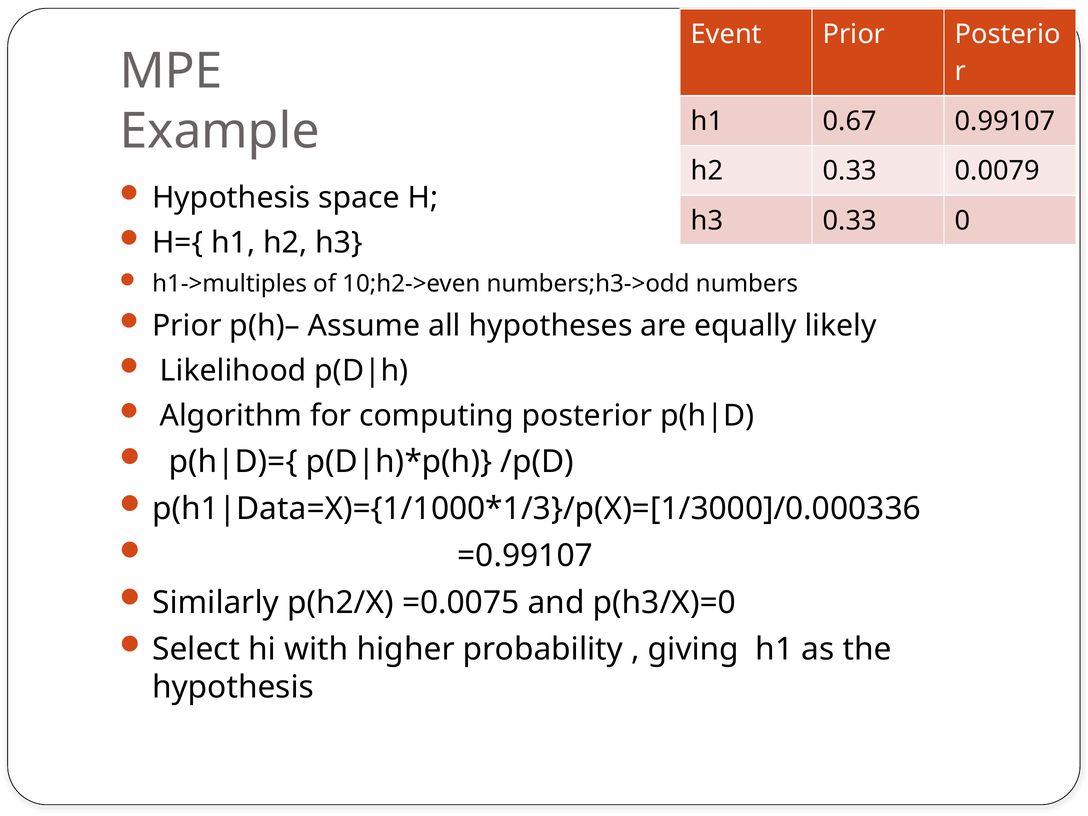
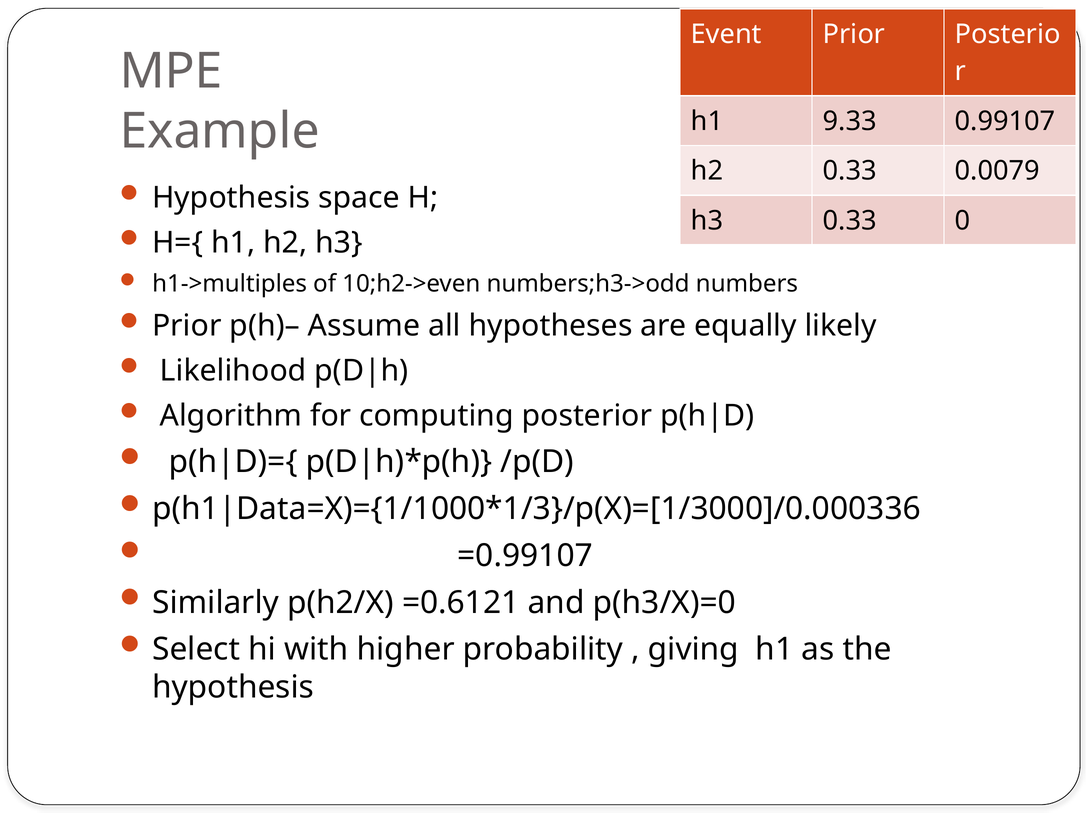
0.67: 0.67 -> 9.33 (850, 121)
=0.0075: =0.0075 -> =0.6121 (461, 603)
